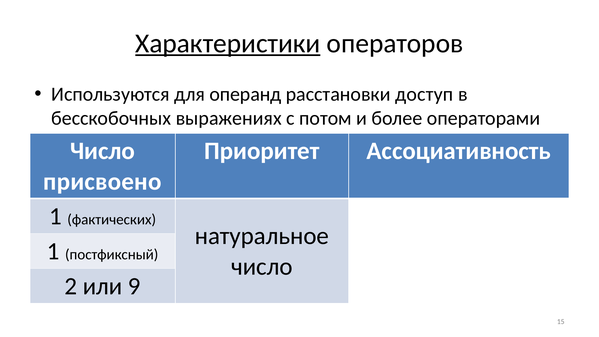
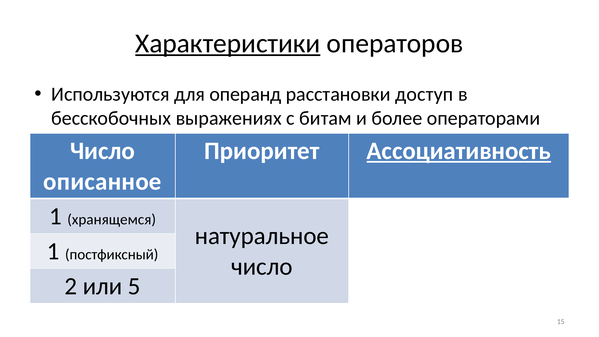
потом: потом -> битам (325, 118)
Ассоциативность underline: none -> present (459, 151)
присвоено: присвоено -> описанное (102, 181)
фактических: фактических -> хранящемся (112, 220)
9: 9 -> 5 (134, 286)
